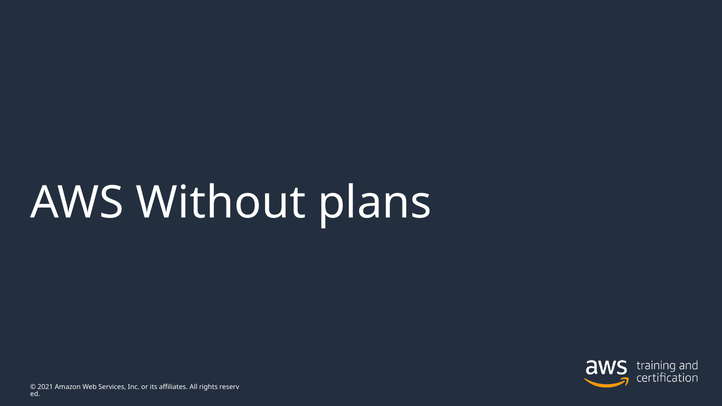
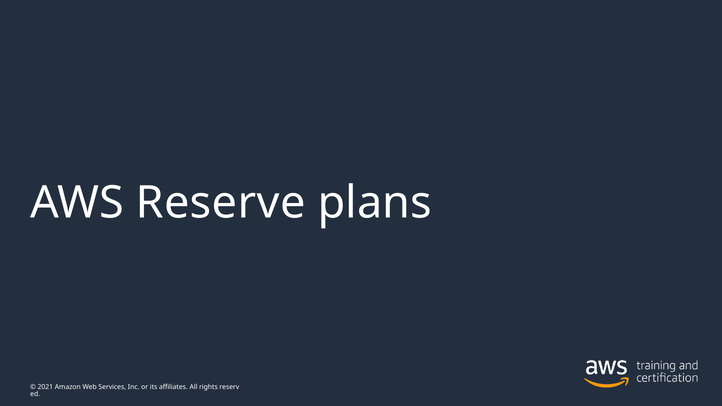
Without: Without -> Reserve (221, 203)
